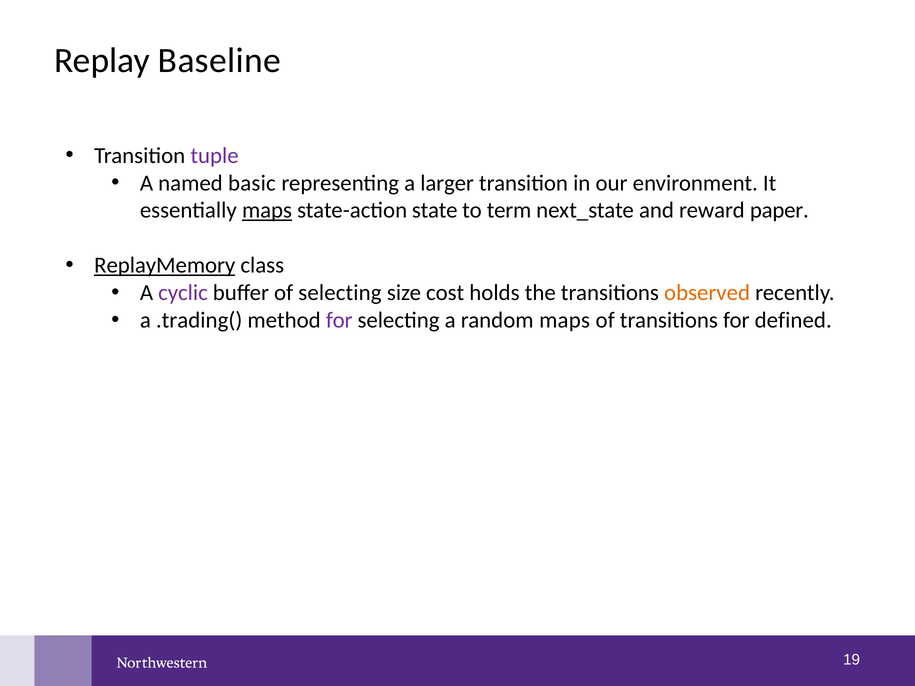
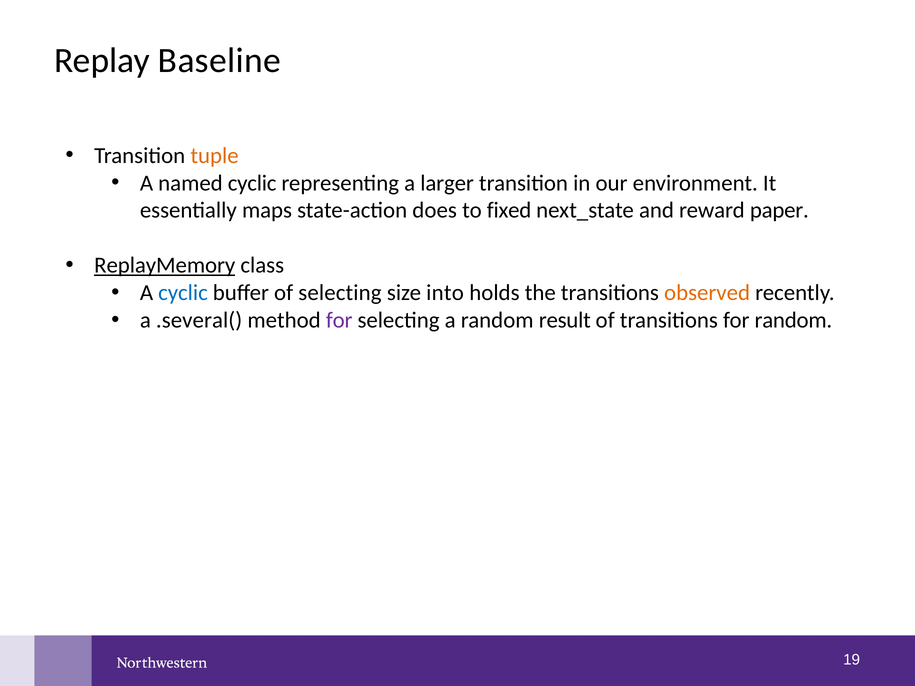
tuple colour: purple -> orange (215, 156)
named basic: basic -> cyclic (252, 183)
maps underline: present -> none (267, 211)
state: state -> does (435, 211)
term: term -> fixed (509, 211)
cyclic colour: purple -> blue (183, 293)
cost: cost -> into (445, 293)
.trading(: .trading( -> .several( (199, 320)
random maps: maps -> result (565, 320)
for defined: defined -> random (793, 320)
